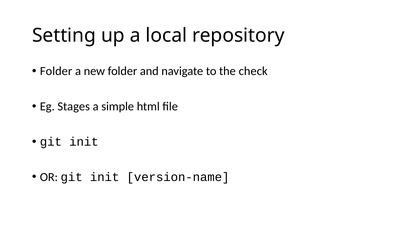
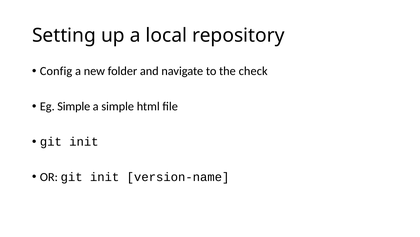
Folder: Folder -> Config (56, 71)
Eg Stages: Stages -> Simple (74, 106)
